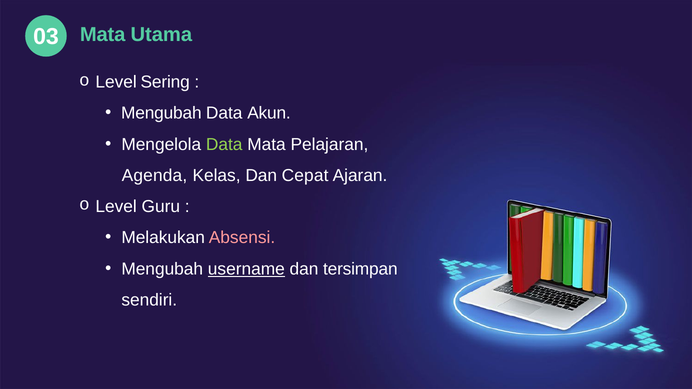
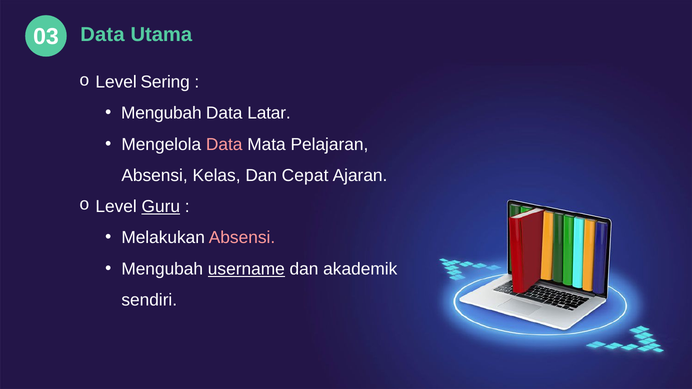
03 Mata: Mata -> Data (102, 35)
Akun: Akun -> Latar (269, 113)
Data colour: light green -> pink (224, 144)
Agenda: Agenda -> Absensi (155, 176)
Guru underline: none -> present (161, 207)
tersimpan: tersimpan -> akademik (360, 269)
